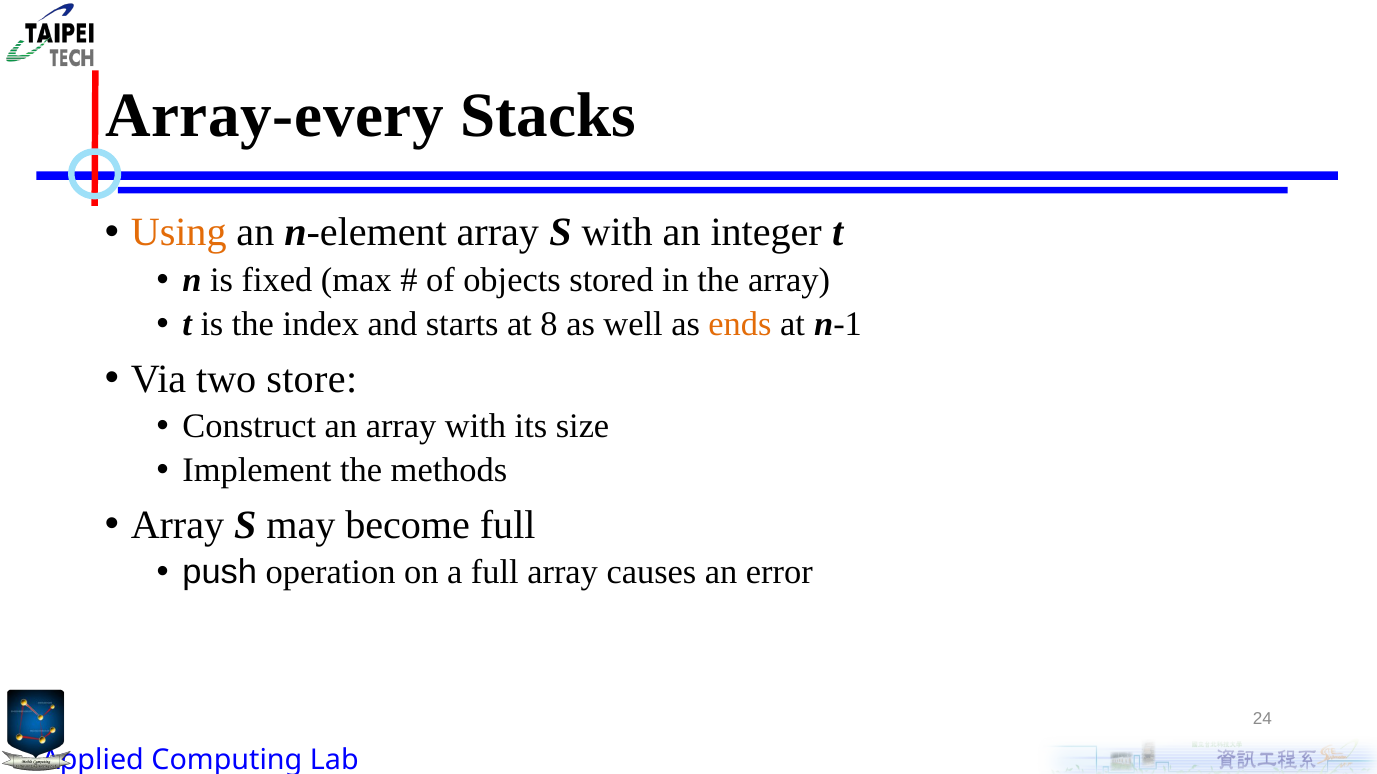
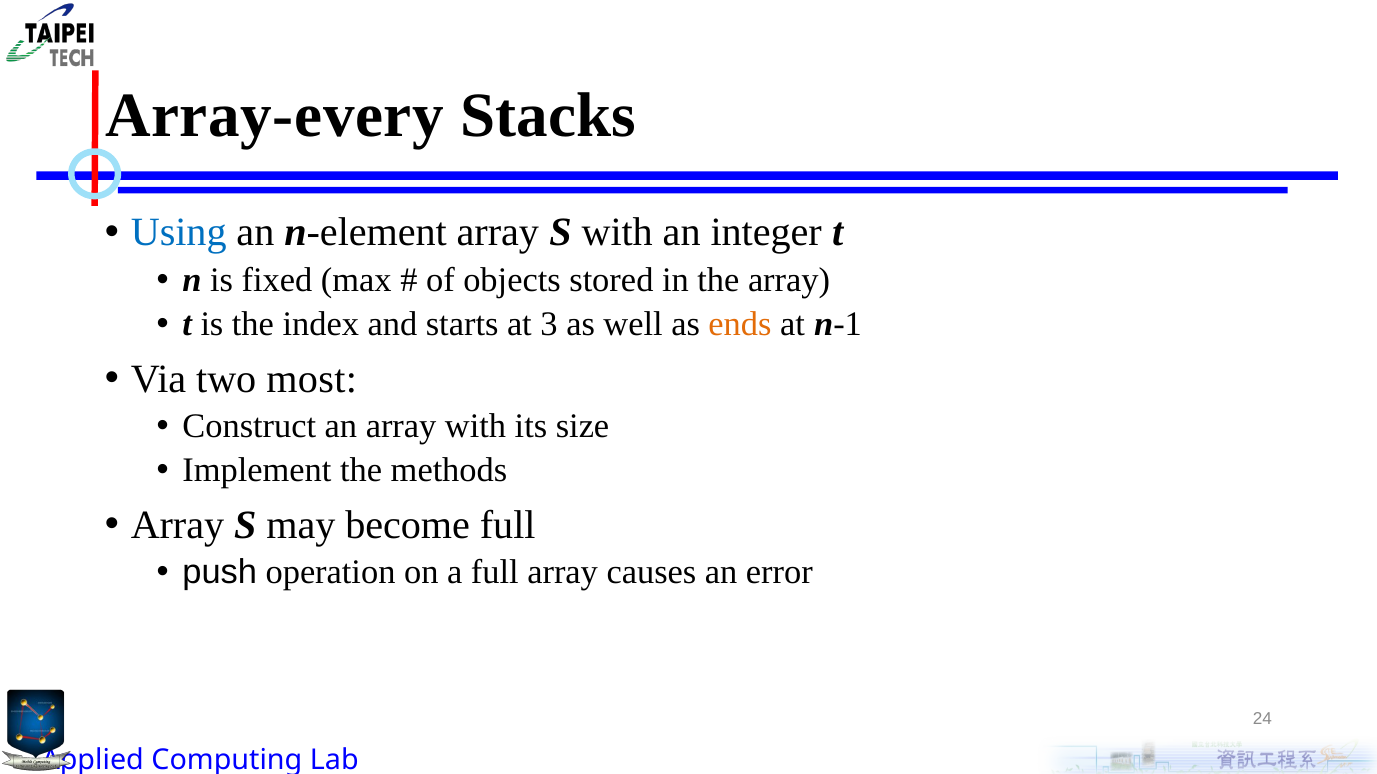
Using colour: orange -> blue (179, 233)
8: 8 -> 3 (549, 325)
store: store -> most (312, 379)
